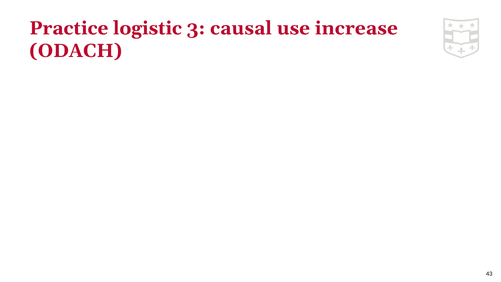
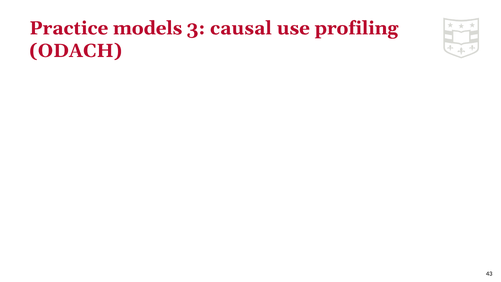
logistic: logistic -> models (148, 28)
increase: increase -> profiling (356, 28)
